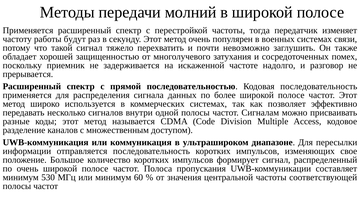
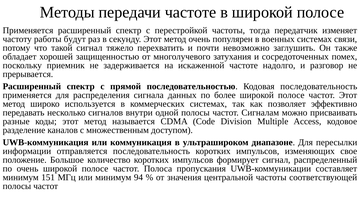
передачи молний: молний -> частоте (191, 12)
530: 530 -> 151 (48, 177)
60: 60 -> 94 (138, 177)
